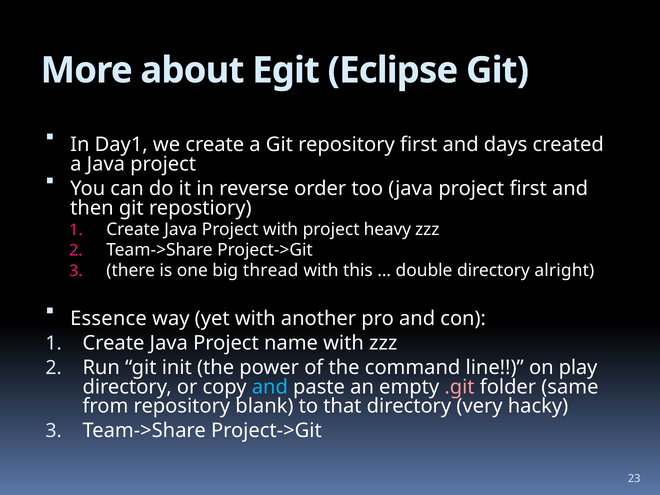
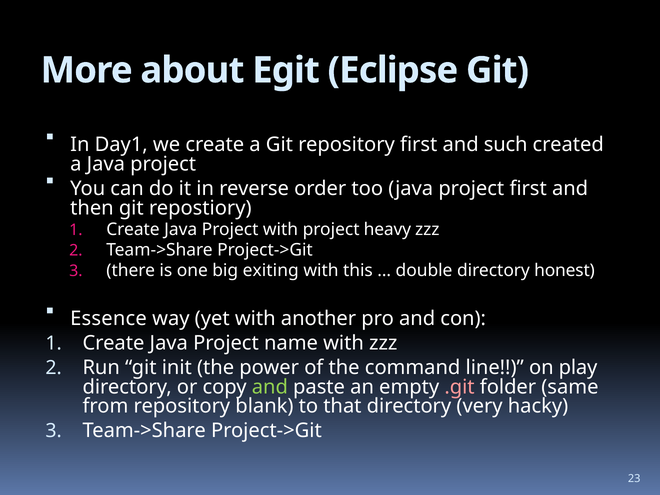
days: days -> such (506, 145)
thread: thread -> exiting (271, 270)
alright: alright -> honest (565, 270)
and colour: light blue -> light green (270, 387)
